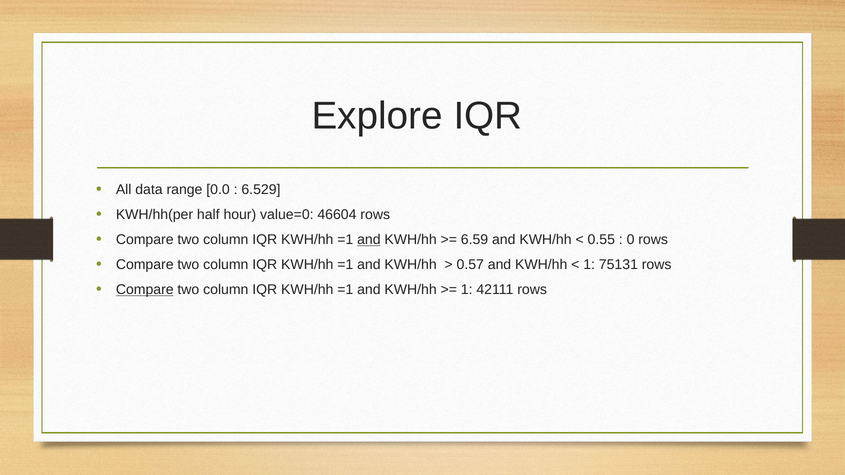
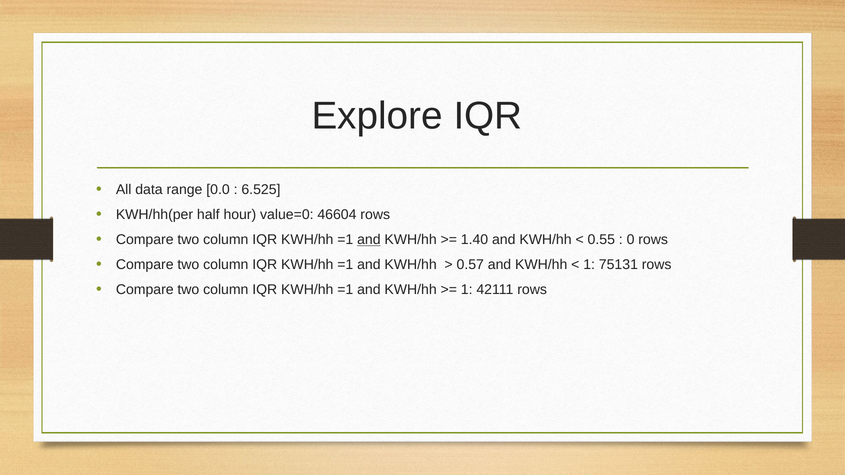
6.529: 6.529 -> 6.525 (261, 190)
6.59: 6.59 -> 1.40 (474, 240)
Compare underline: present -> none (145, 290)
